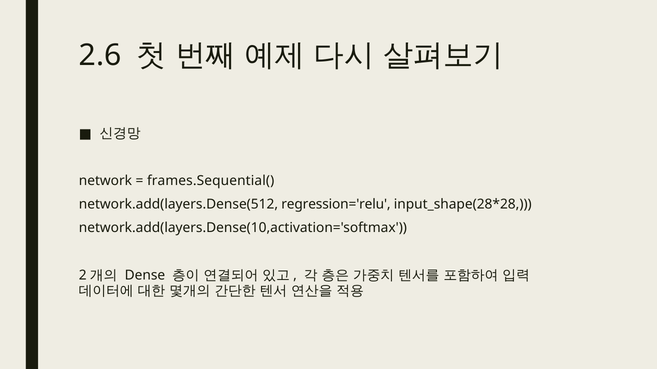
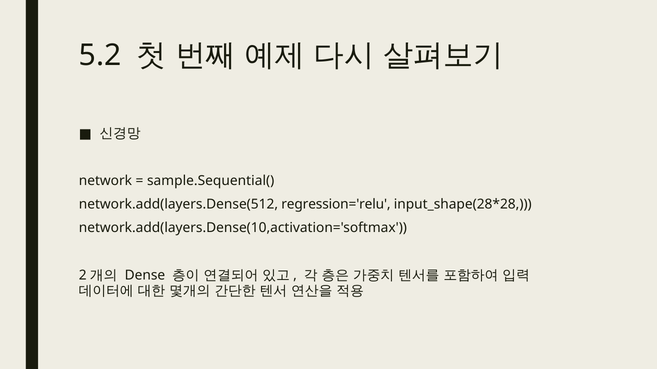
2.6: 2.6 -> 5.2 (100, 55)
frames.Sequential(: frames.Sequential( -> sample.Sequential( (211, 181)
